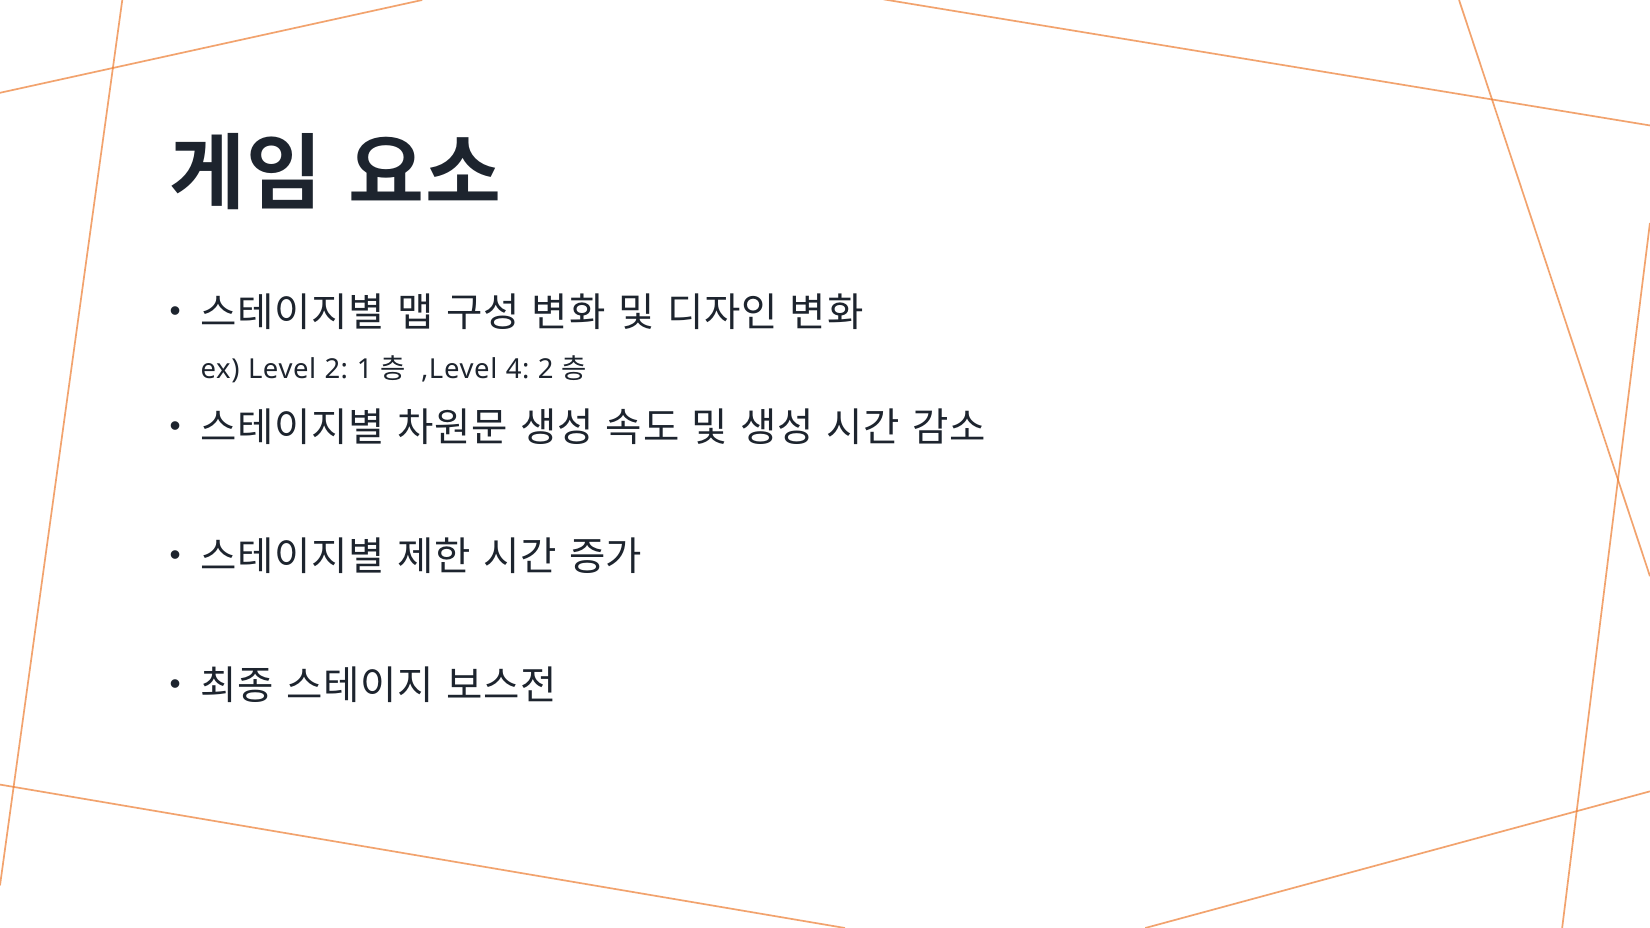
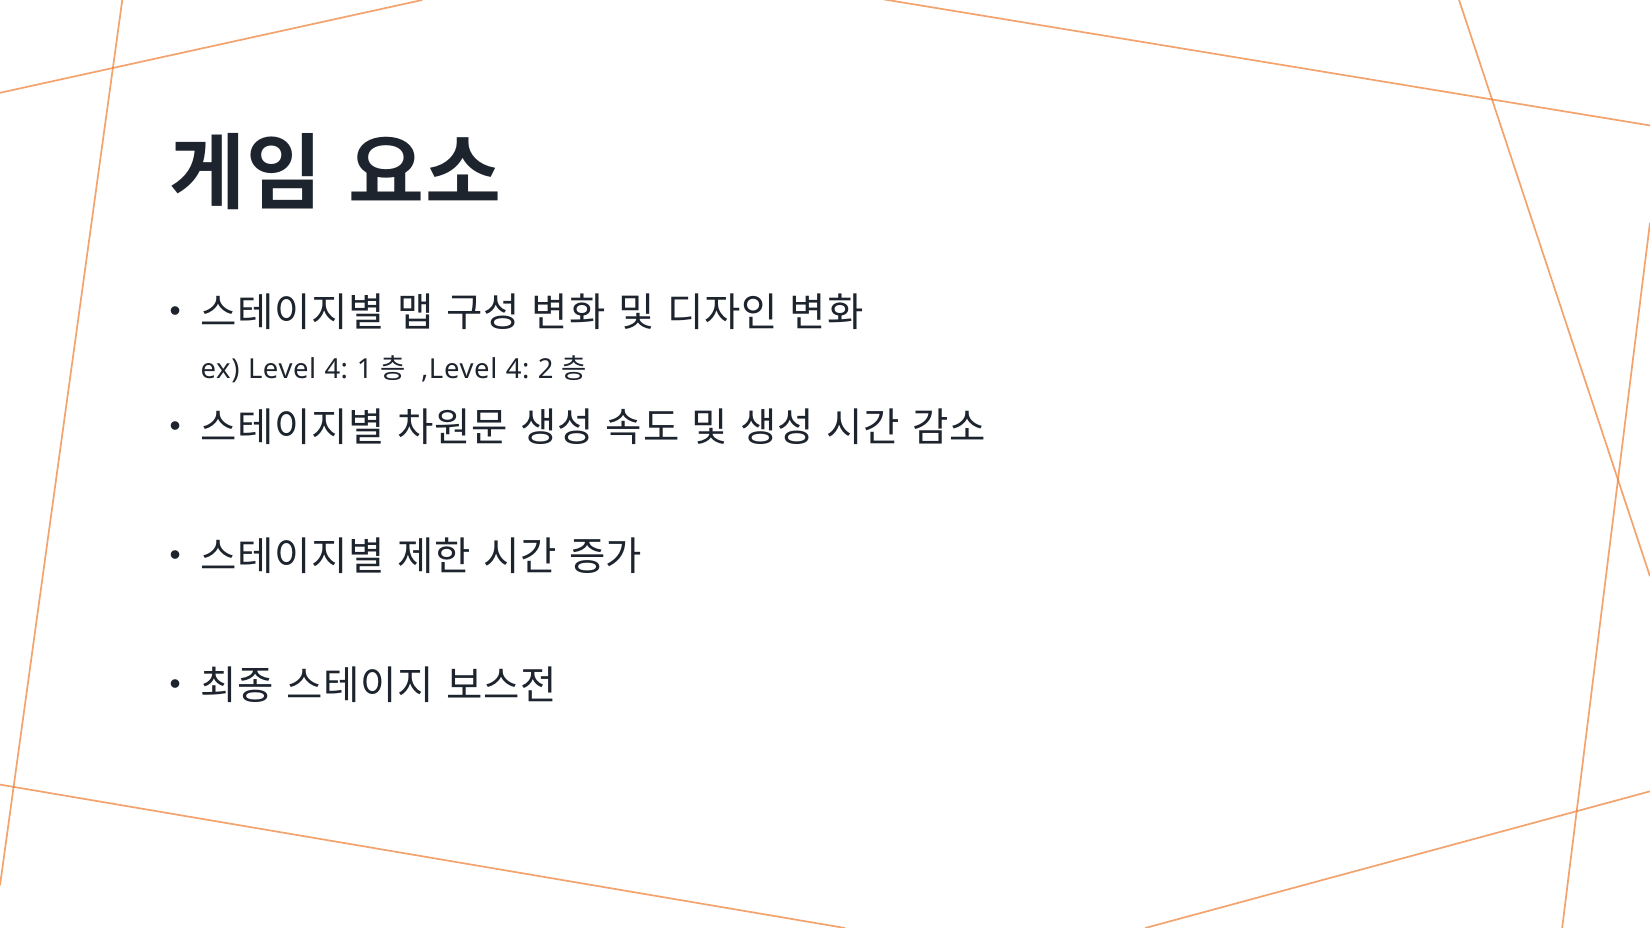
Level 2: 2 -> 4 (336, 370)
